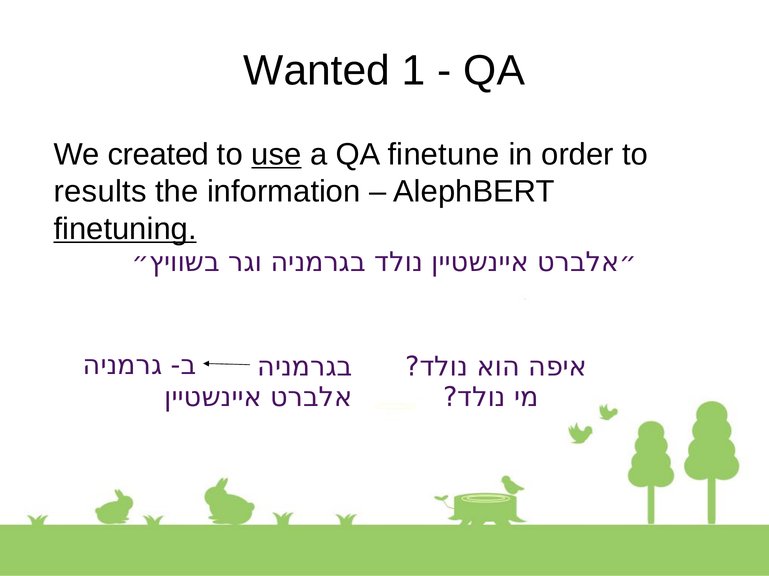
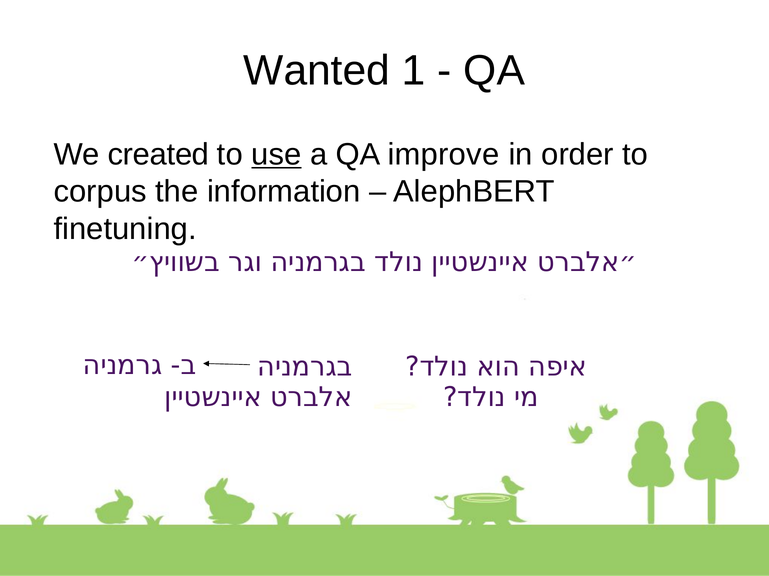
finetune: finetune -> improve (444, 155)
results: results -> corpus (100, 192)
finetuning underline: present -> none (125, 229)
